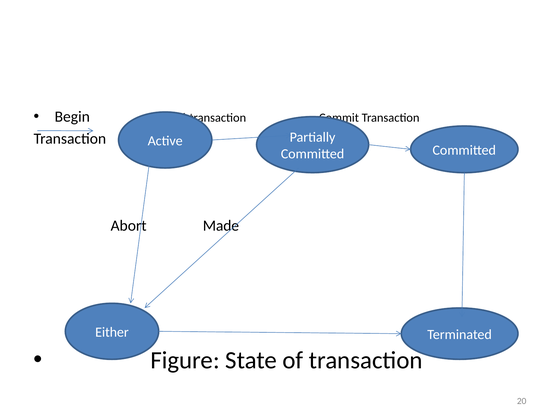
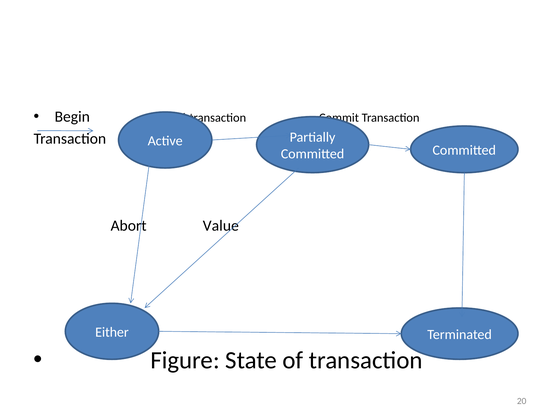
Made: Made -> Value (221, 226)
